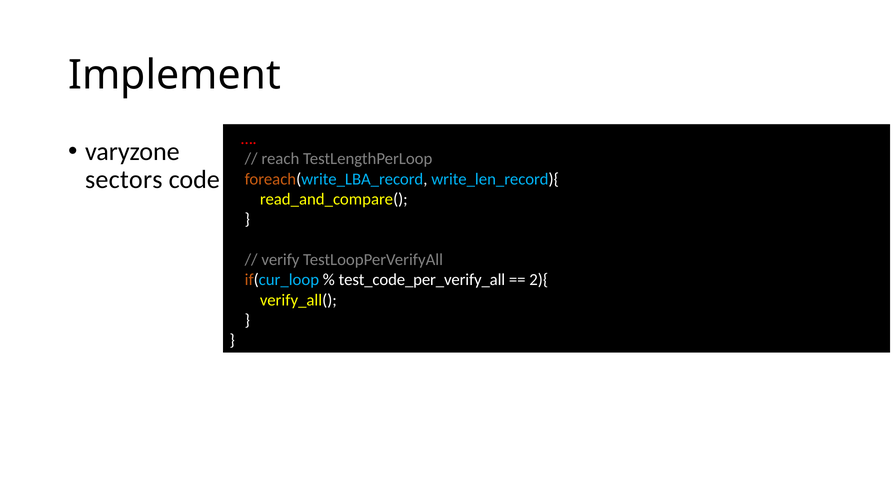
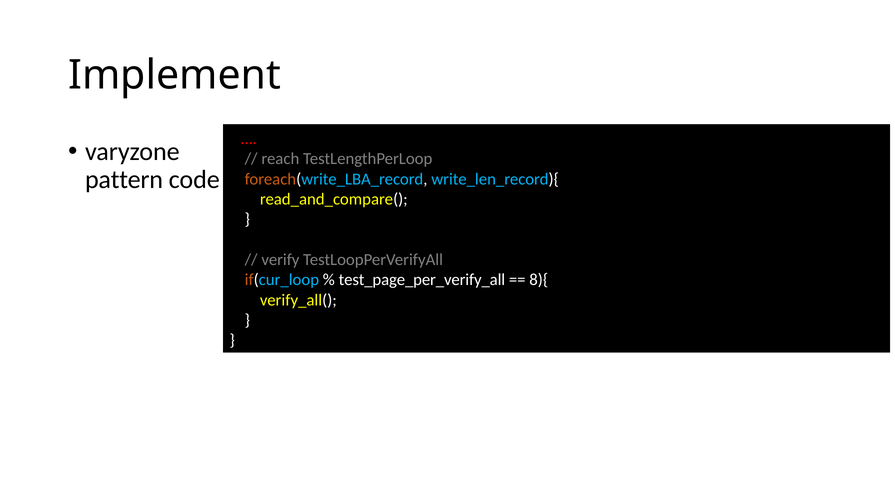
sectors: sectors -> pattern (124, 180)
test_code_per_verify_all: test_code_per_verify_all -> test_page_per_verify_all (422, 280)
2){: 2){ -> 8){ (539, 280)
